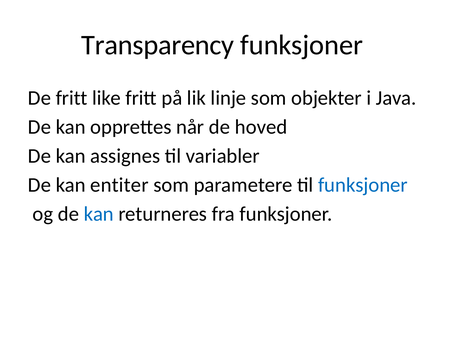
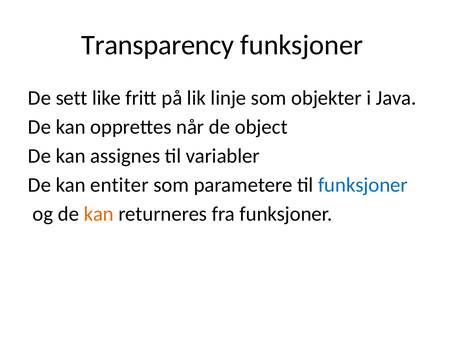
De fritt: fritt -> sett (72, 98)
hoved: hoved -> object (261, 127)
kan colour: blue -> orange (99, 214)
